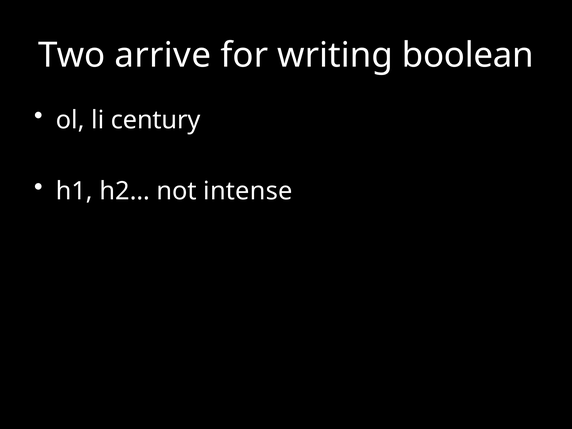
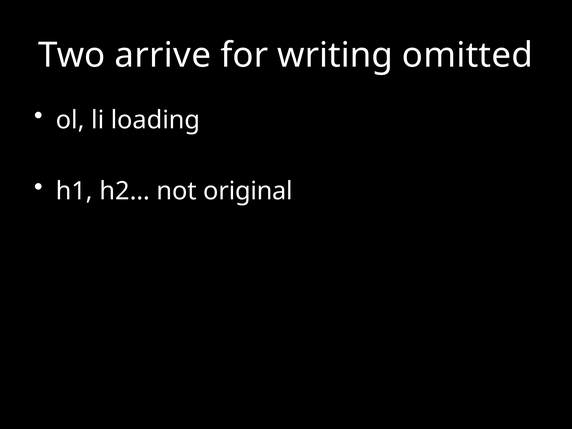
boolean: boolean -> omitted (468, 55)
century: century -> loading (156, 120)
intense: intense -> original (248, 191)
